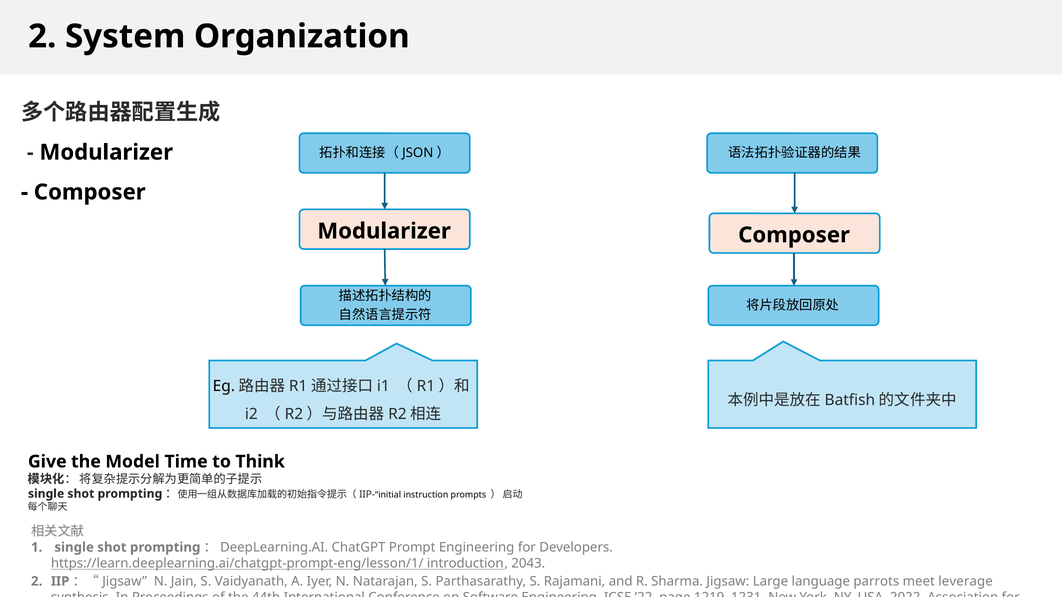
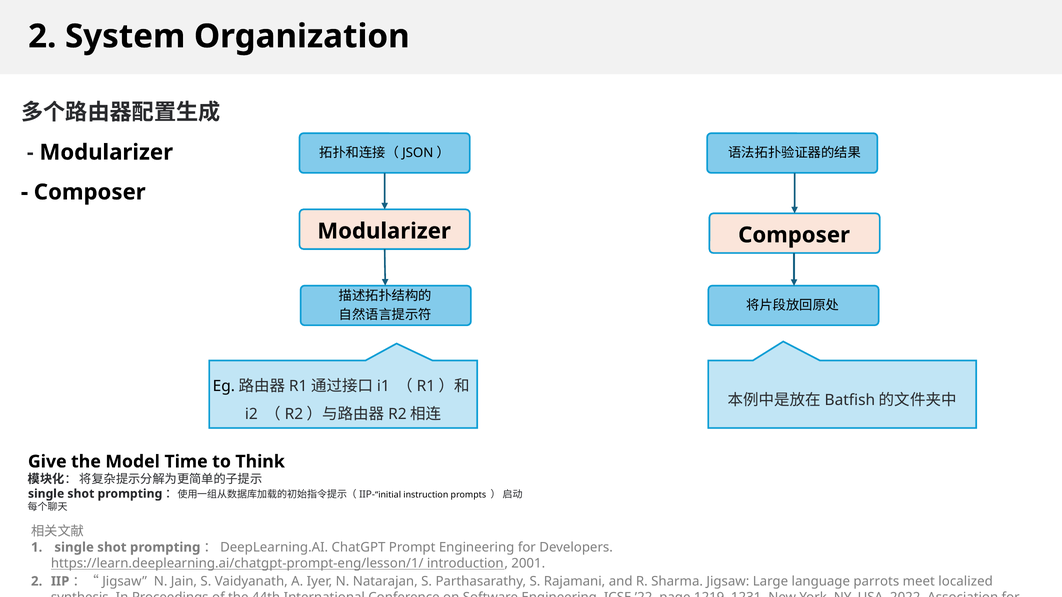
2043: 2043 -> 2001 (528, 564)
leverage: leverage -> localized (966, 582)
